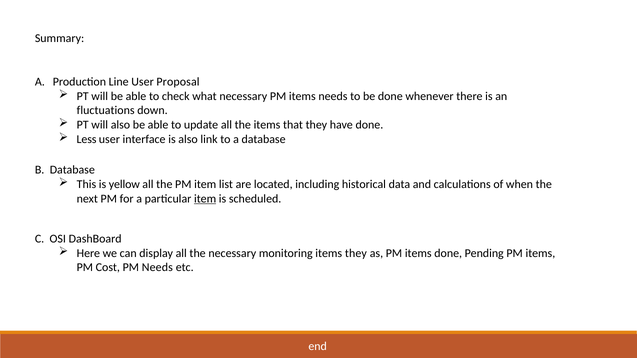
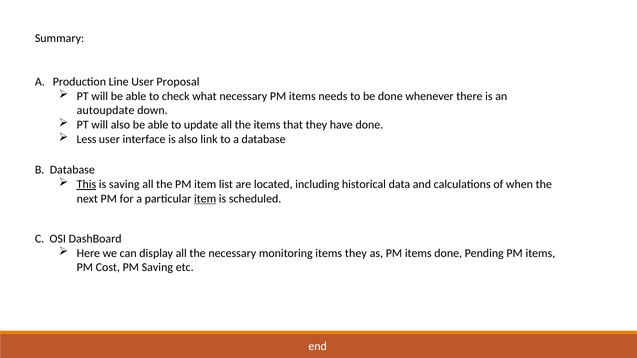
fluctuations: fluctuations -> autoupdate (106, 111)
This underline: none -> present (86, 185)
is yellow: yellow -> saving (124, 185)
PM Needs: Needs -> Saving (157, 268)
